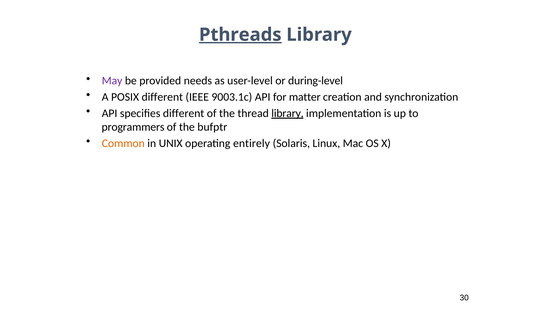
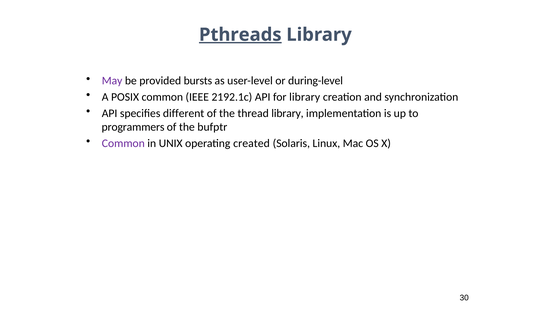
needs: needs -> bursts (198, 81)
POSIX different: different -> common (162, 97)
9003.1c: 9003.1c -> 2192.1c (232, 97)
for matter: matter -> library (305, 97)
library underline: present -> none (287, 113)
Common colour: orange -> purple (123, 143)
entirely: entirely -> created (251, 143)
